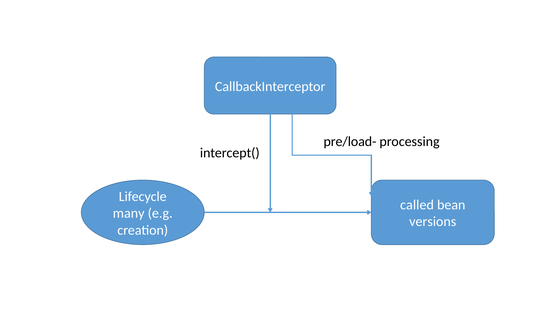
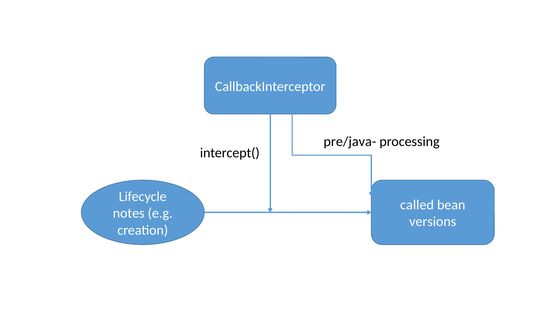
pre/load-: pre/load- -> pre/java- (350, 142)
many: many -> notes (129, 213)
